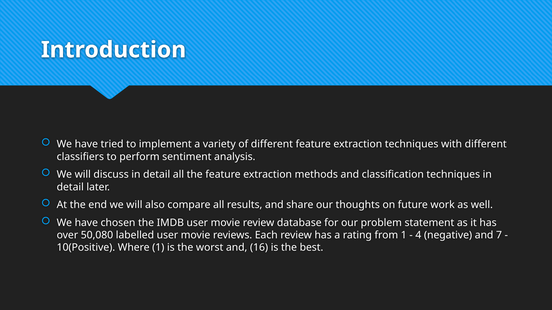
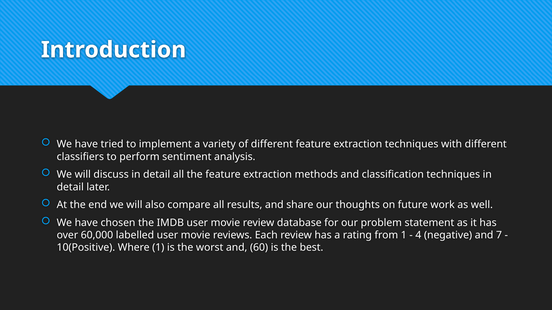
50,080: 50,080 -> 60,000 (97, 236)
16: 16 -> 60 (259, 248)
